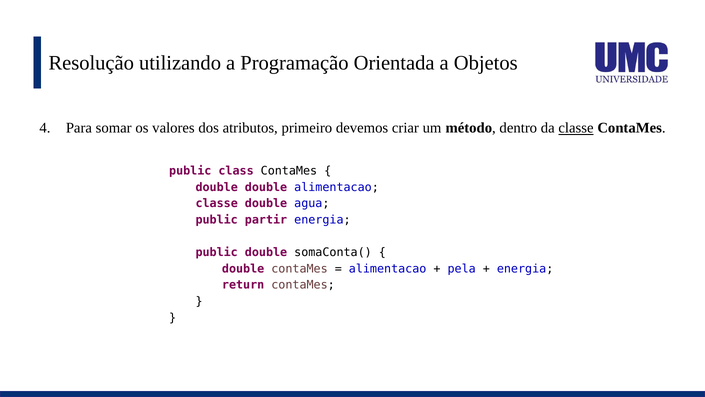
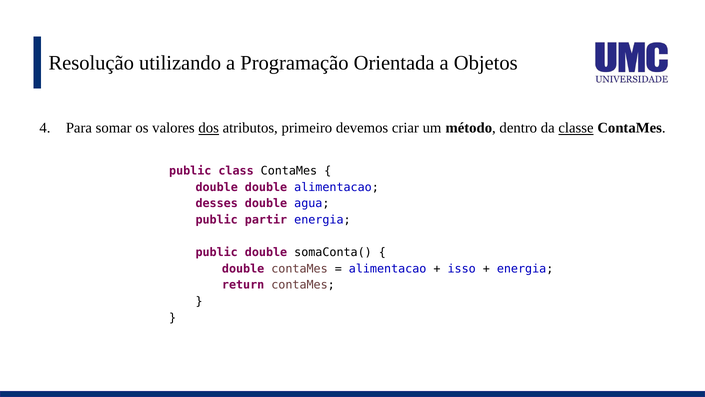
dos underline: none -> present (209, 128)
classe: classe -> desses (217, 203)
pela: pela -> isso (462, 268)
